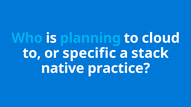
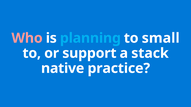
Who colour: light blue -> pink (27, 38)
cloud: cloud -> small (161, 38)
specific: specific -> support (89, 53)
